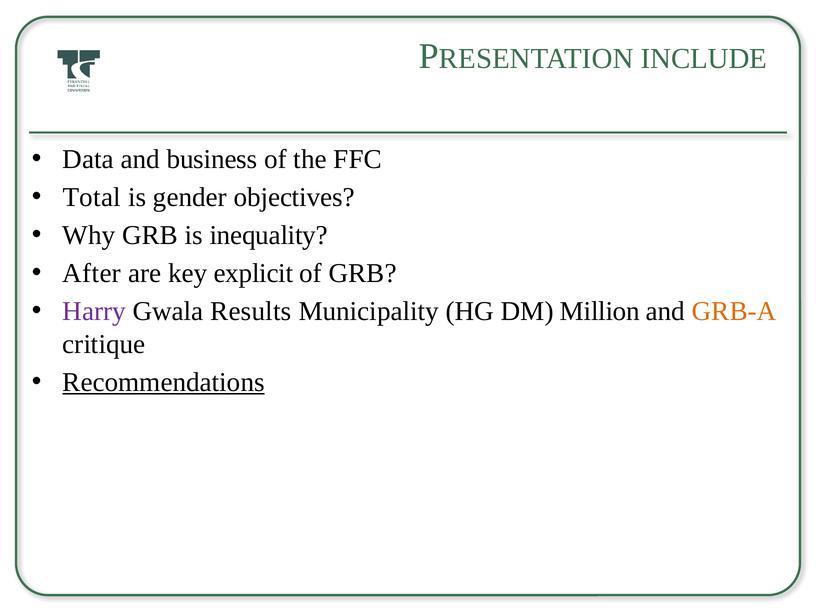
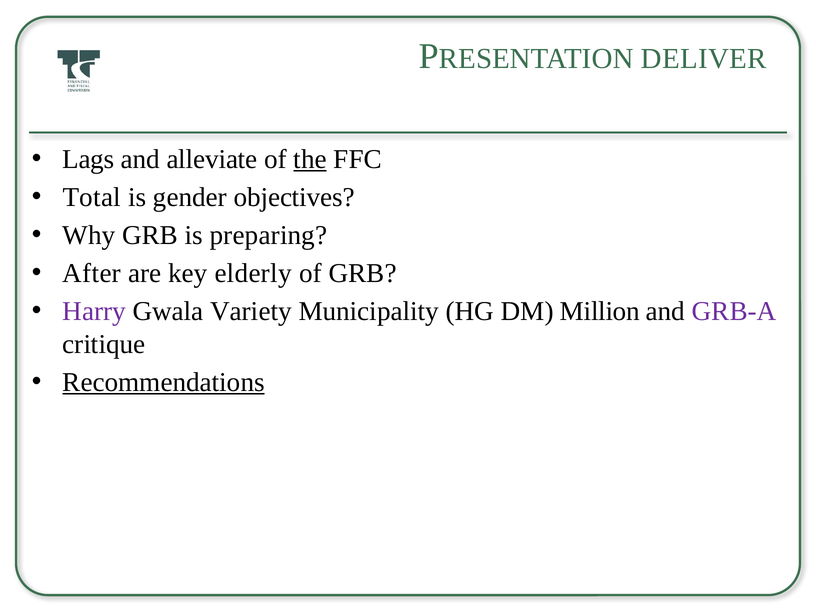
INCLUDE: INCLUDE -> DELIVER (704, 59)
Data: Data -> Lags (88, 159)
business: business -> alleviate (212, 159)
the underline: none -> present (310, 159)
inequality: inequality -> preparing (268, 235)
explicit: explicit -> elderly (253, 273)
Results: Results -> Variety (251, 311)
GRB-A colour: orange -> purple (734, 311)
